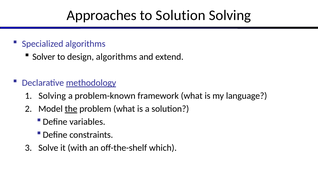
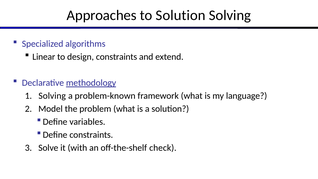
Solver: Solver -> Linear (44, 57)
design algorithms: algorithms -> constraints (117, 57)
the underline: present -> none (71, 109)
which: which -> check (163, 148)
